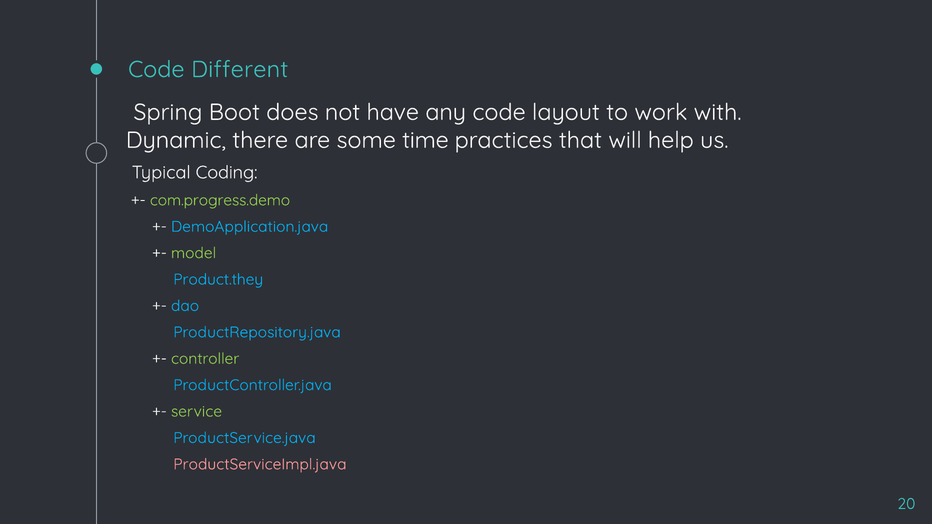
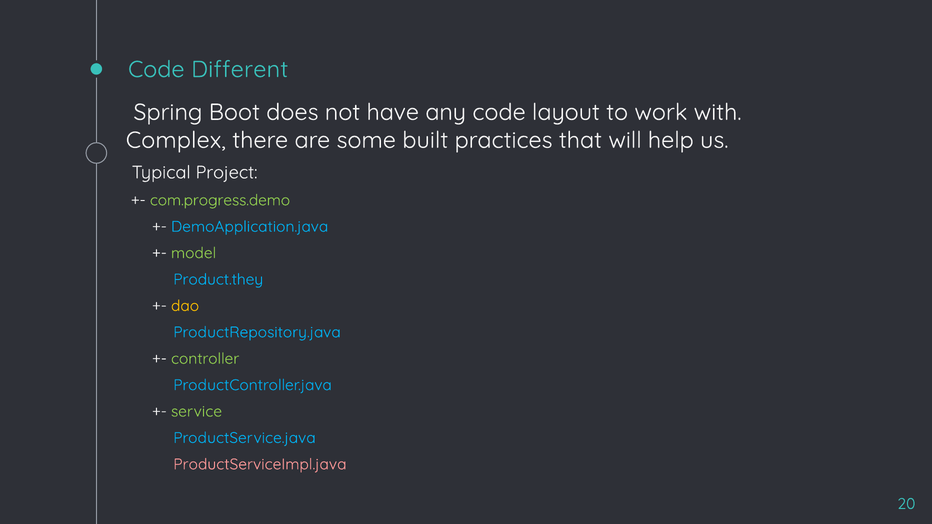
Dynamic: Dynamic -> Complex (176, 140)
time: time -> built (425, 140)
Coding: Coding -> Project (227, 173)
dao colour: light blue -> yellow (185, 306)
